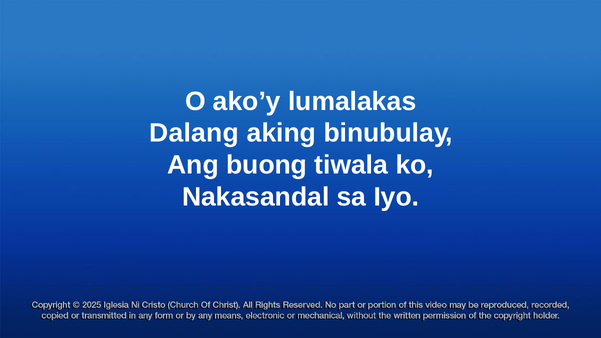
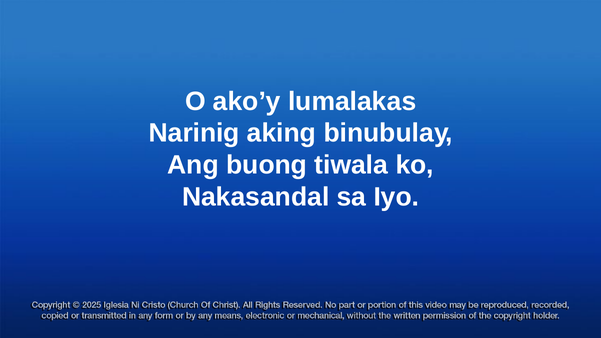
Dalang: Dalang -> Narinig (194, 133)
